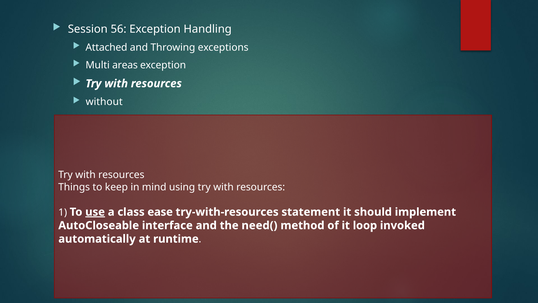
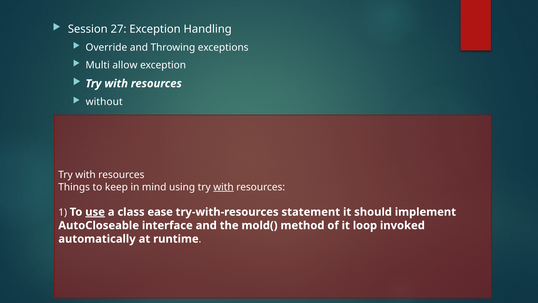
56: 56 -> 27 (119, 29)
Attached: Attached -> Override (106, 47)
areas: areas -> allow (125, 65)
with underline: none -> present (223, 187)
need(: need( -> mold( (260, 225)
